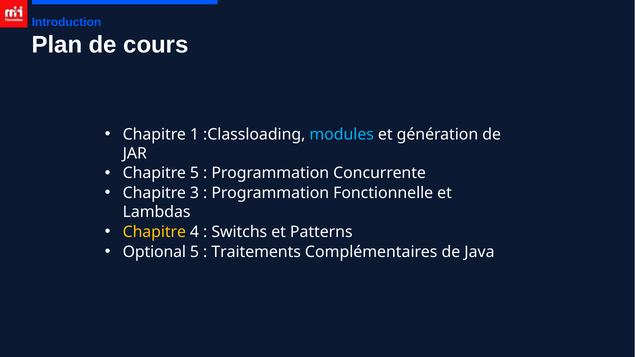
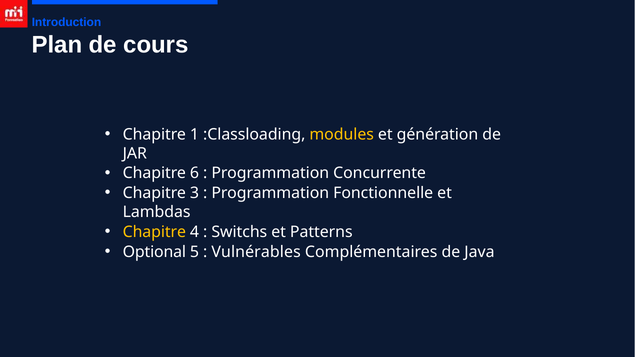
modules colour: light blue -> yellow (342, 134)
Chapitre 5: 5 -> 6 (195, 173)
Traitements: Traitements -> Vulnérables (256, 252)
